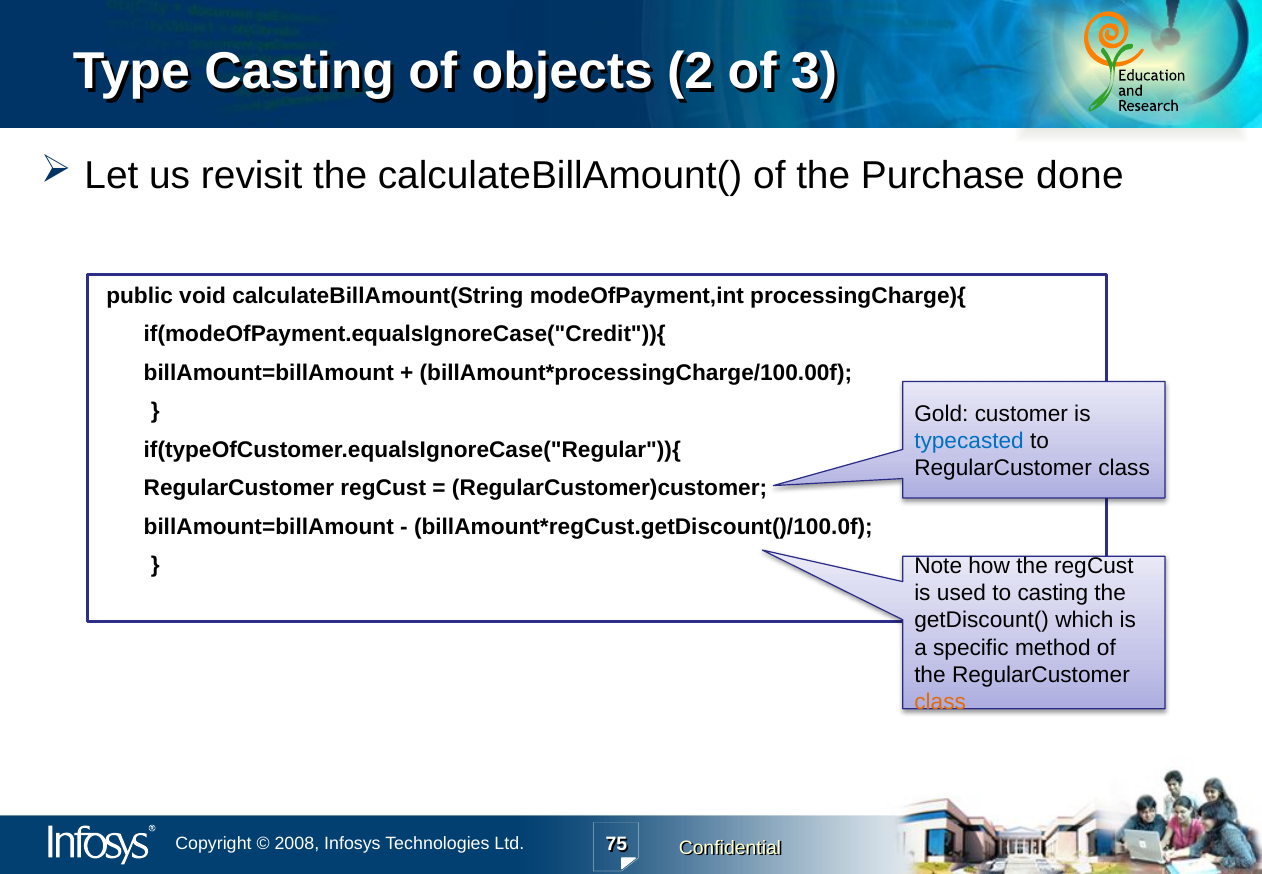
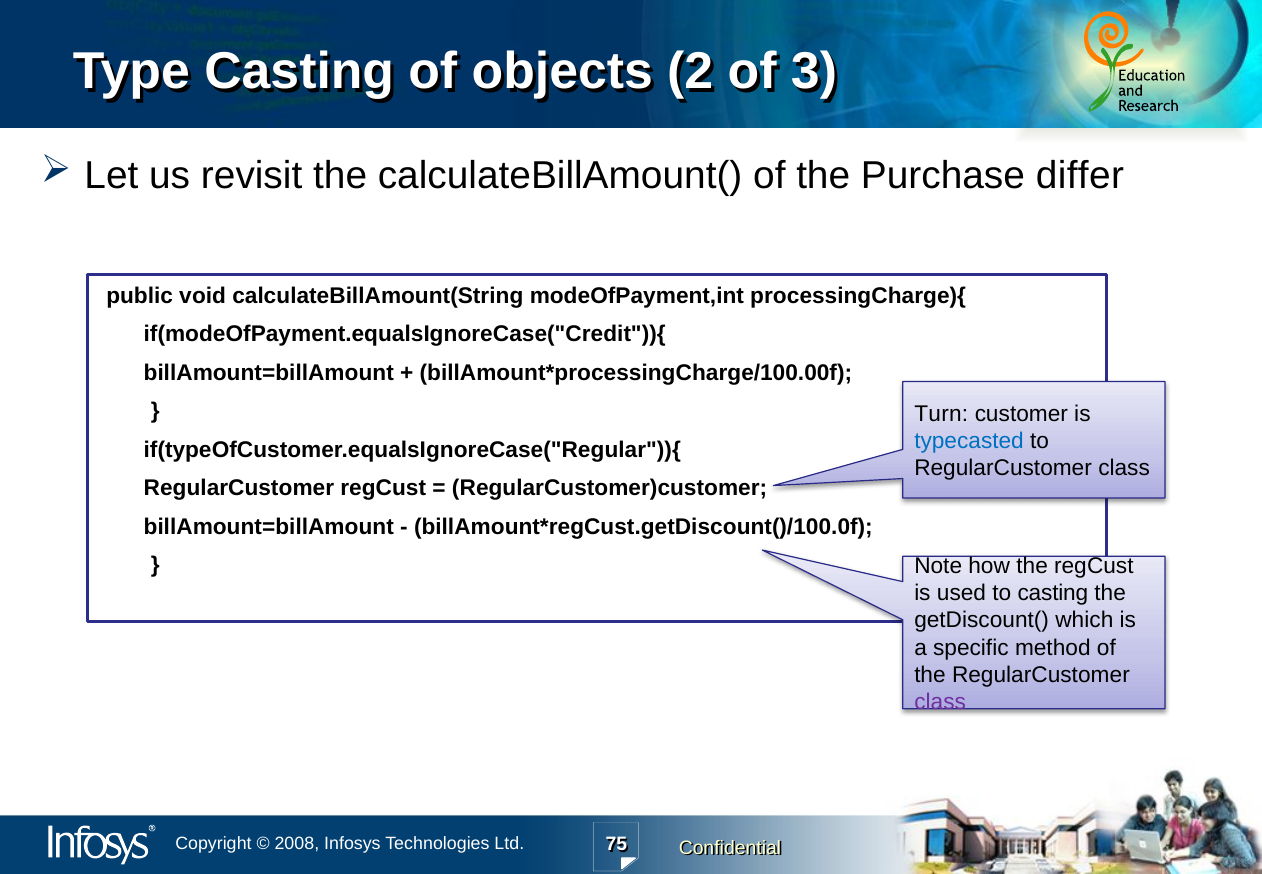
done: done -> differ (1080, 176)
Gold: Gold -> Turn (941, 414)
class colour: orange -> purple (940, 702)
